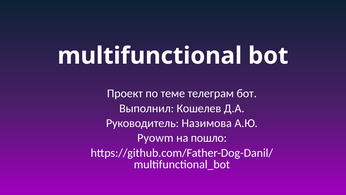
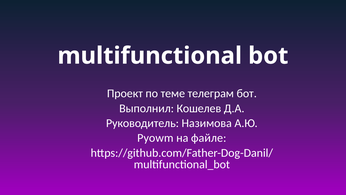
пошло: пошло -> файле (209, 138)
